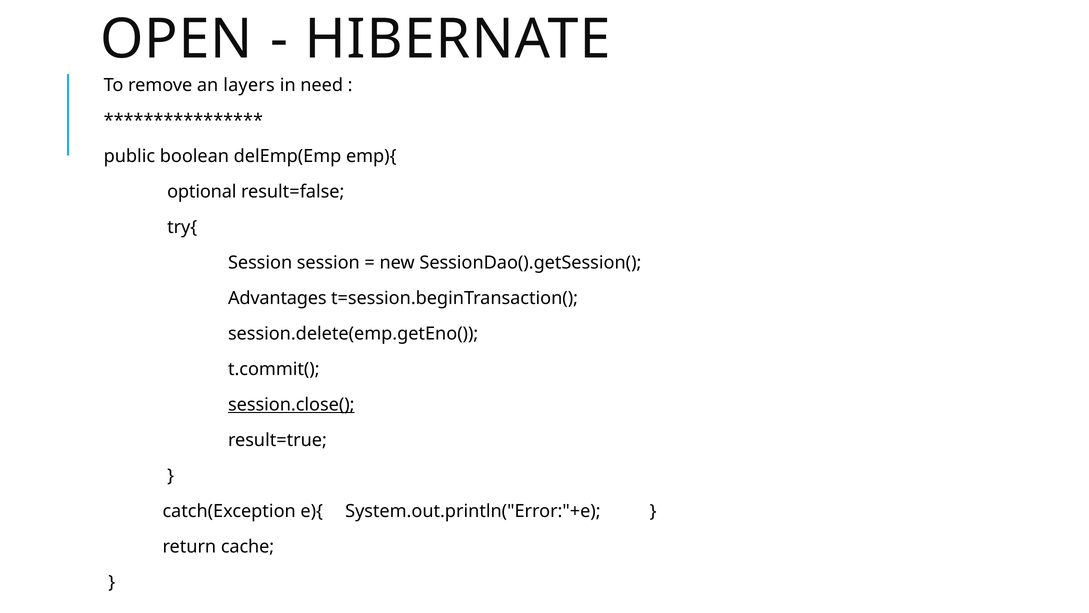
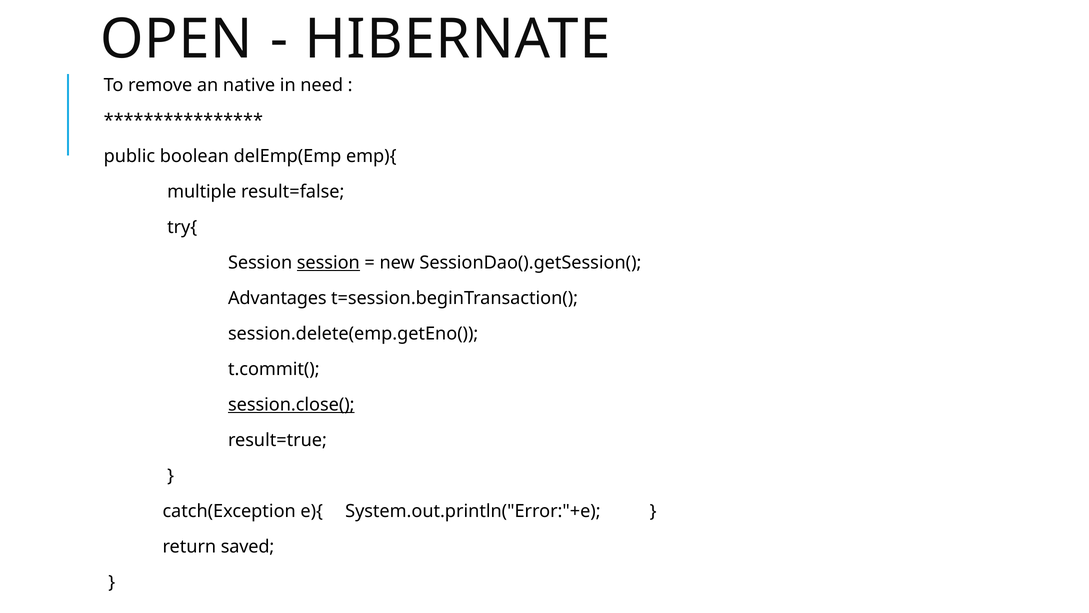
layers: layers -> native (249, 85)
optional: optional -> multiple (202, 191)
session underline: none -> present (328, 262)
cache: cache -> saved (248, 546)
